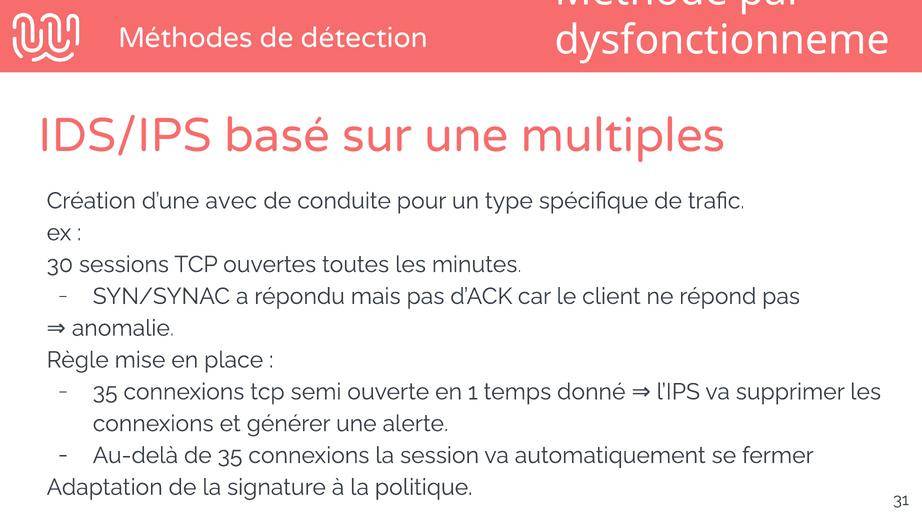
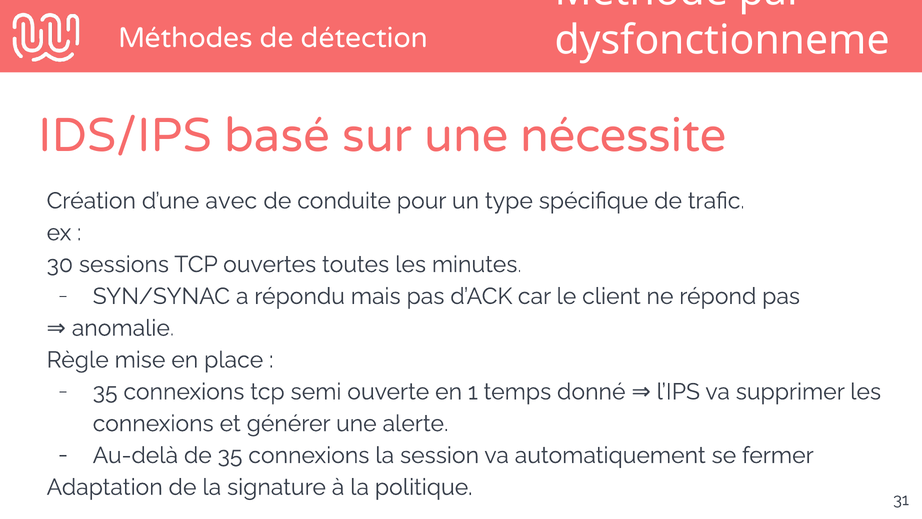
multiples: multiples -> nécessite (623, 135)
